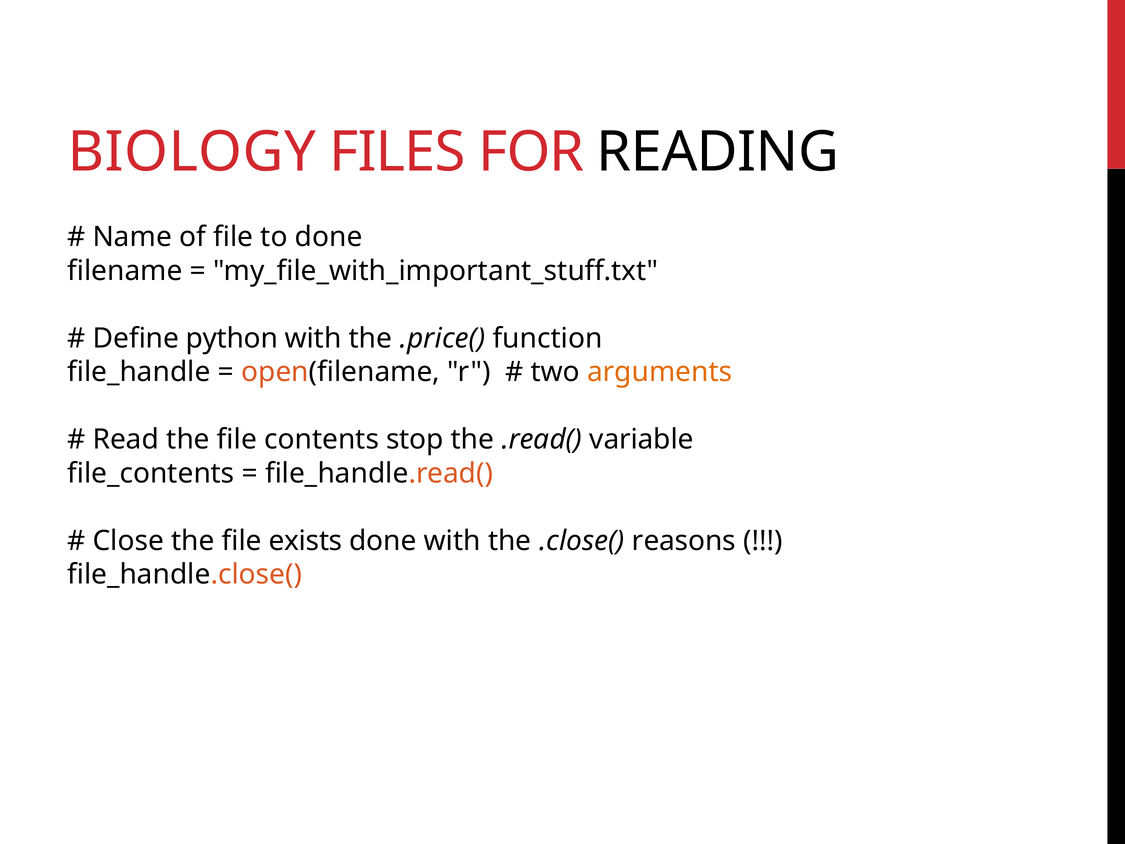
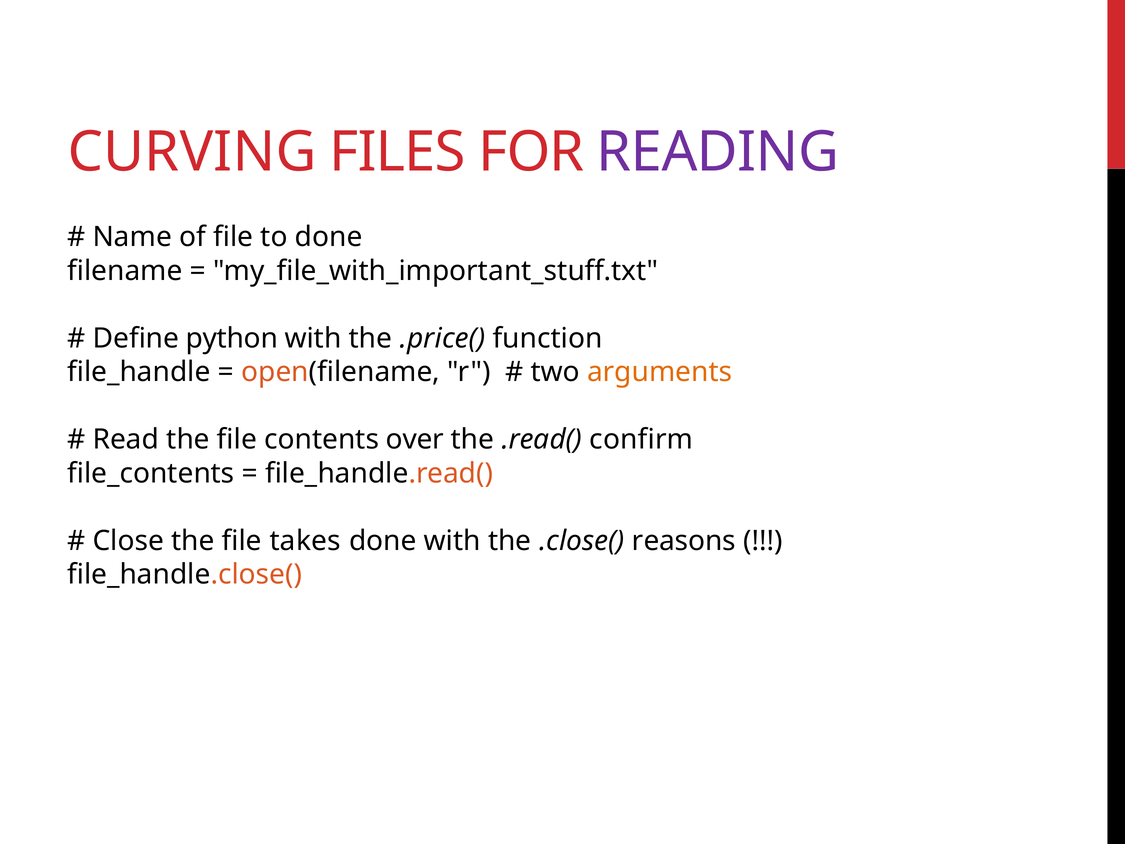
BIOLOGY: BIOLOGY -> CURVING (192, 152)
READING colour: black -> purple (718, 152)
stop: stop -> over (415, 439)
variable: variable -> confirm (641, 439)
exists: exists -> takes (305, 541)
